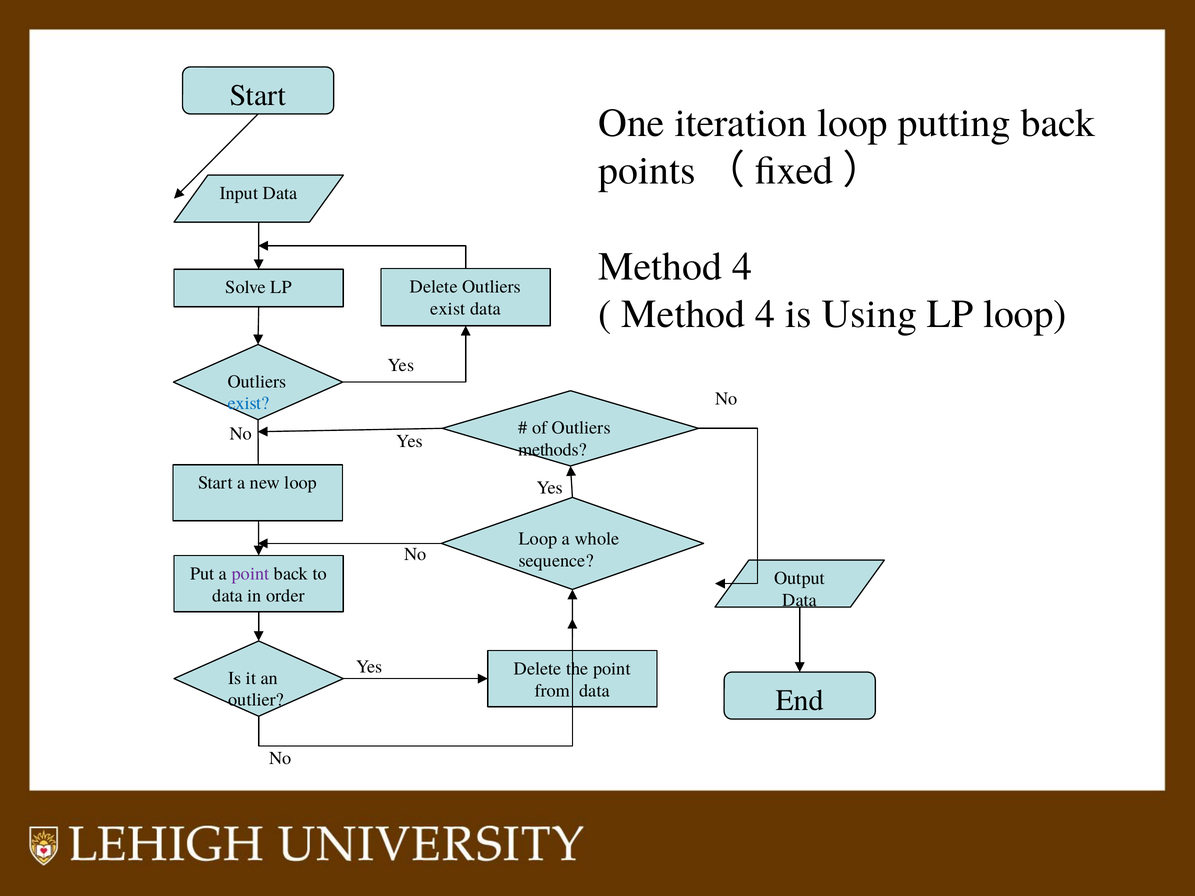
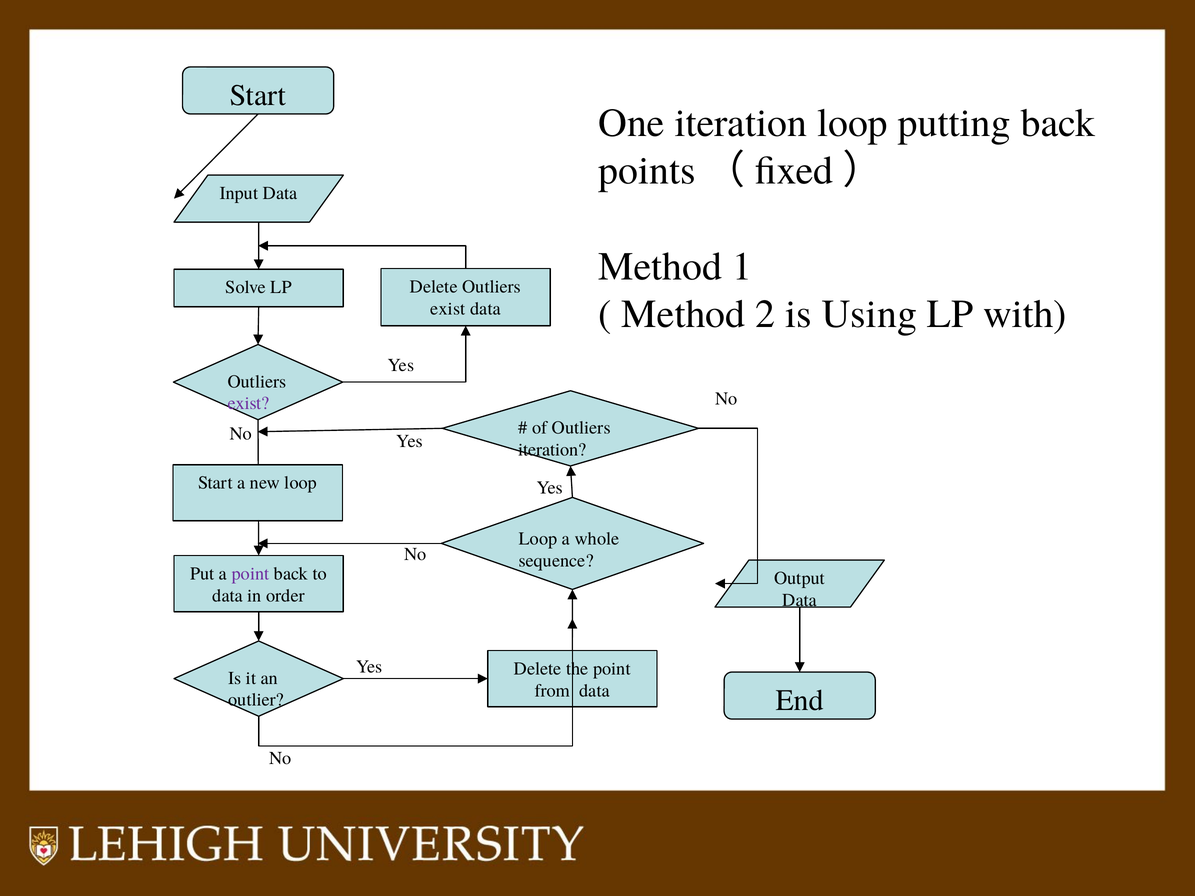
4: 4 -> 1 (742, 266)
4: 4 -> 2 (765, 314)
LP loop: loop -> with (1025, 314)
exist colour: blue -> purple (249, 404)
methods: methods -> iteration (552, 450)
